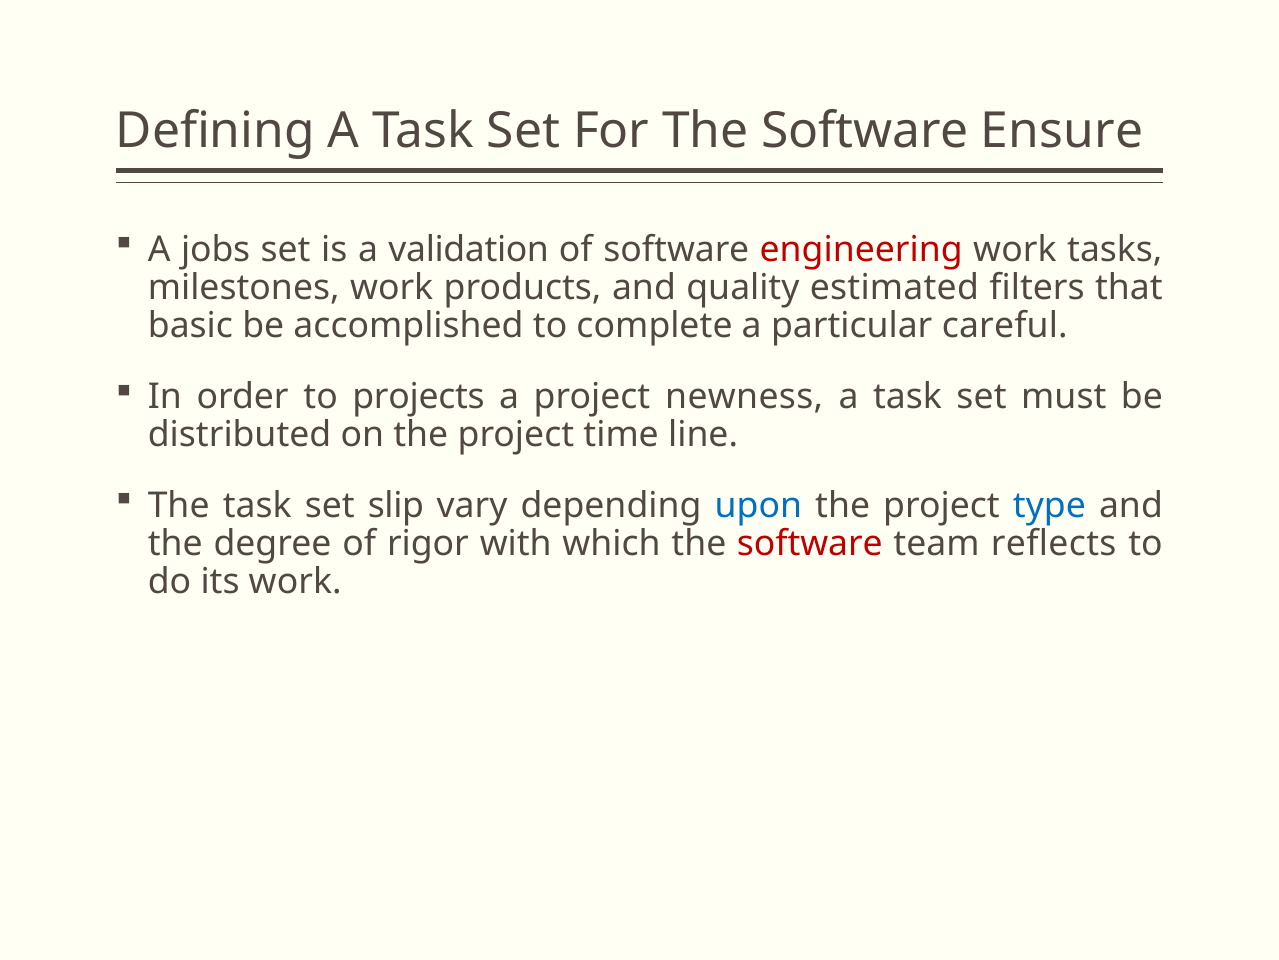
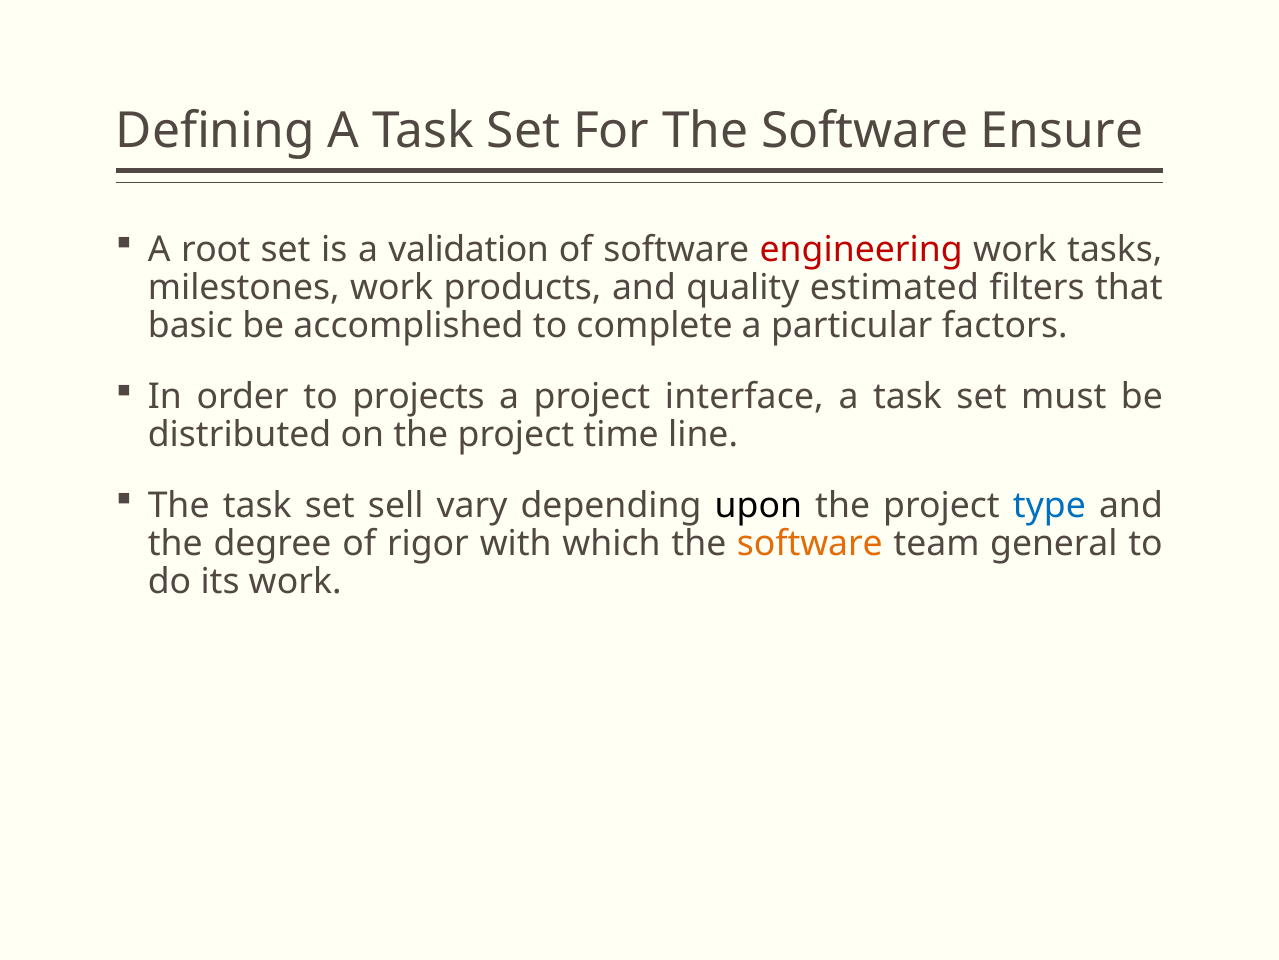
jobs: jobs -> root (216, 249)
careful: careful -> factors (1005, 326)
newness: newness -> interface (744, 396)
slip: slip -> sell (396, 505)
upon colour: blue -> black (758, 505)
software colour: red -> orange (810, 543)
reflects: reflects -> general (1054, 543)
